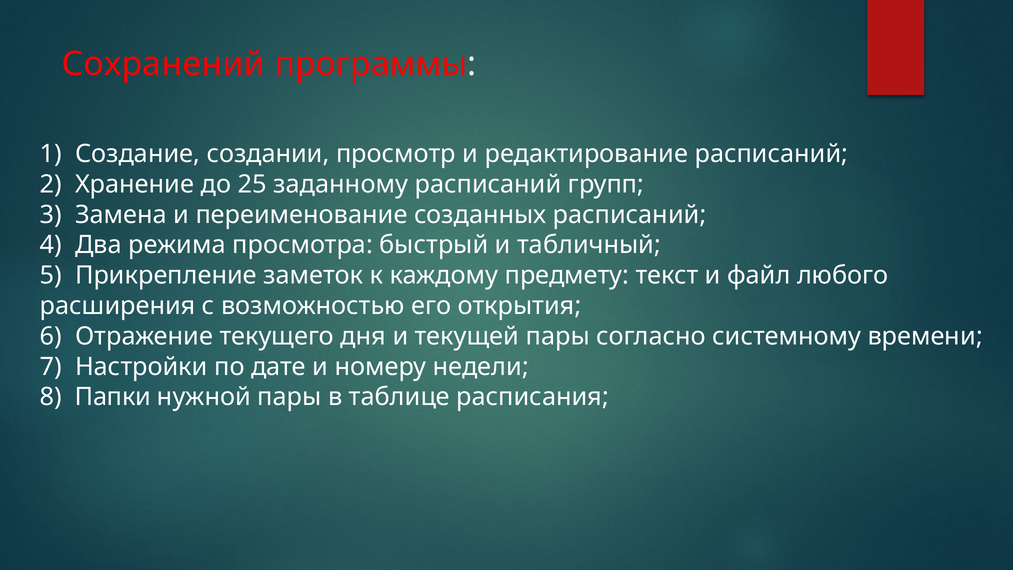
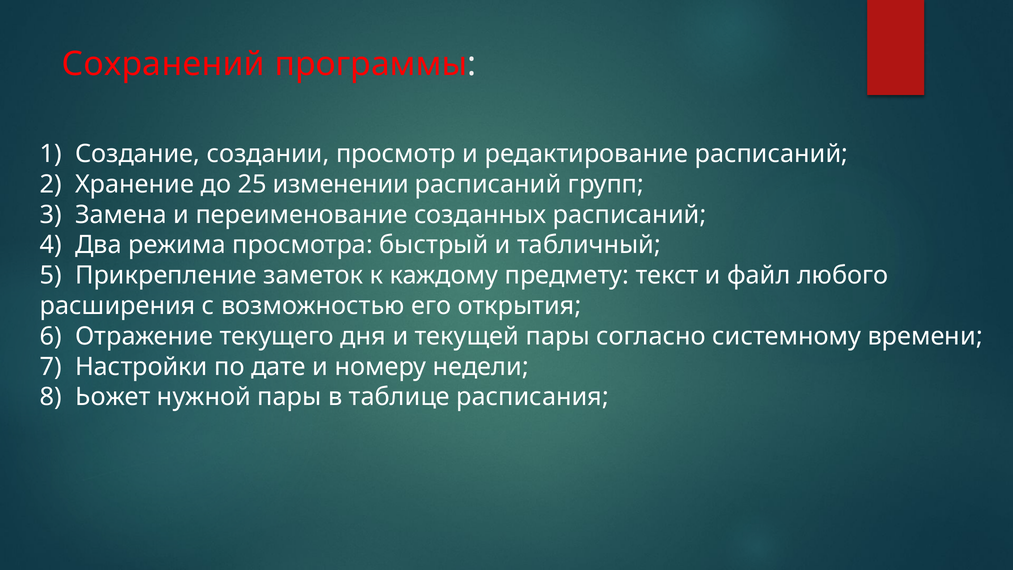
заданному: заданному -> изменении (341, 184)
Папки: Папки -> Ьожет (113, 397)
